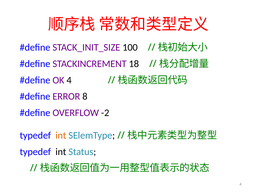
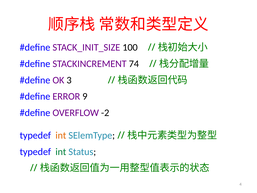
18: 18 -> 74 (134, 64)
OK 4: 4 -> 3 (69, 80)
8: 8 -> 9 (85, 96)
int colour: black -> green (61, 152)
